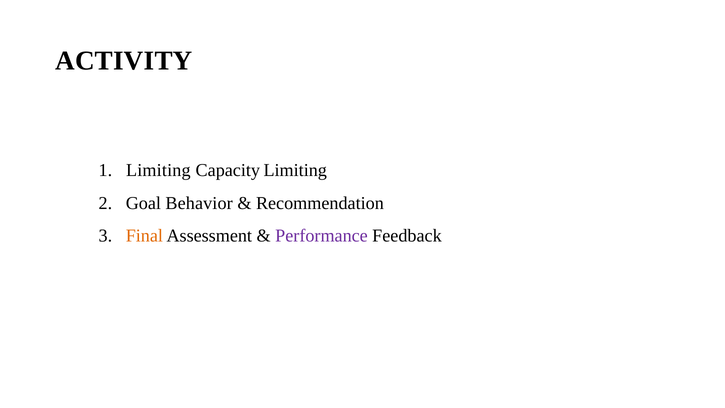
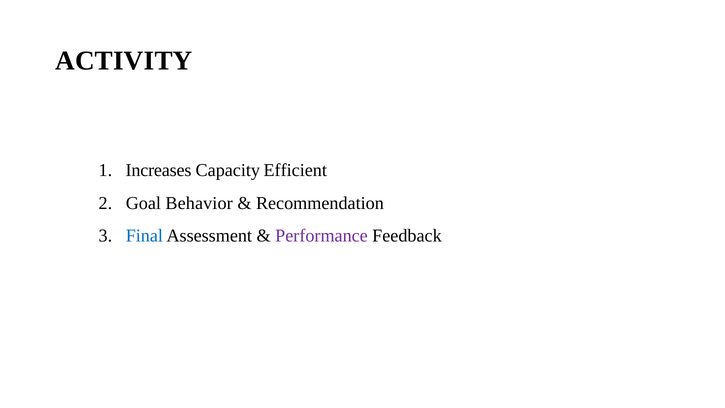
Limiting: Limiting -> Increases (159, 170)
Capacity Limiting: Limiting -> Efficient (295, 170)
Final colour: orange -> blue (144, 236)
